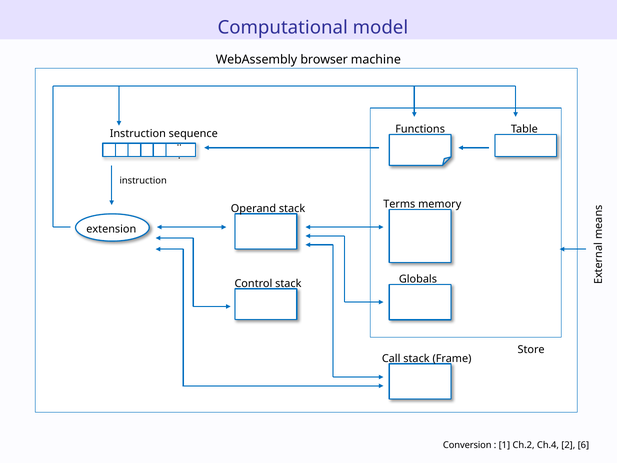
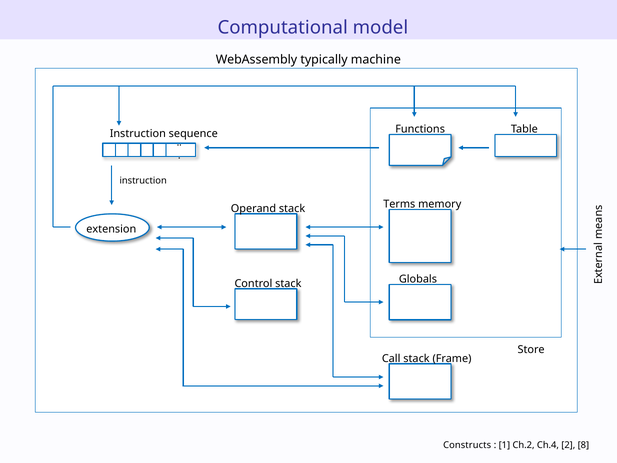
browser: browser -> typically (324, 60)
Conversion: Conversion -> Constructs (467, 445)
6: 6 -> 8 (583, 445)
